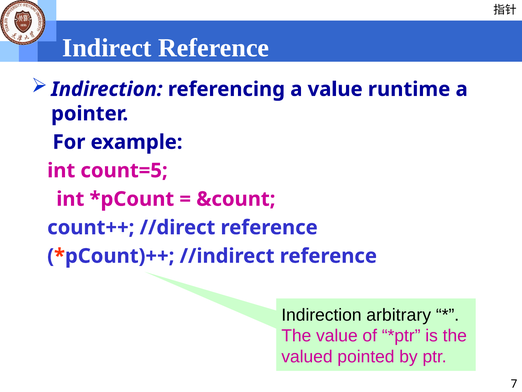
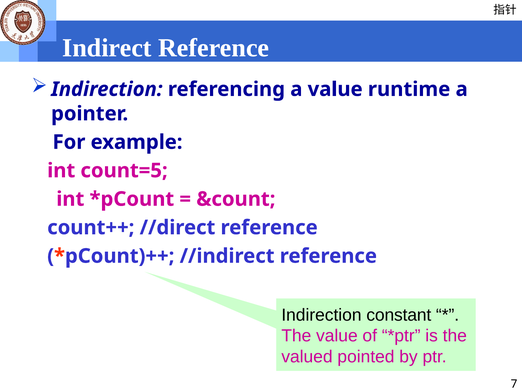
arbitrary: arbitrary -> constant (399, 315)
